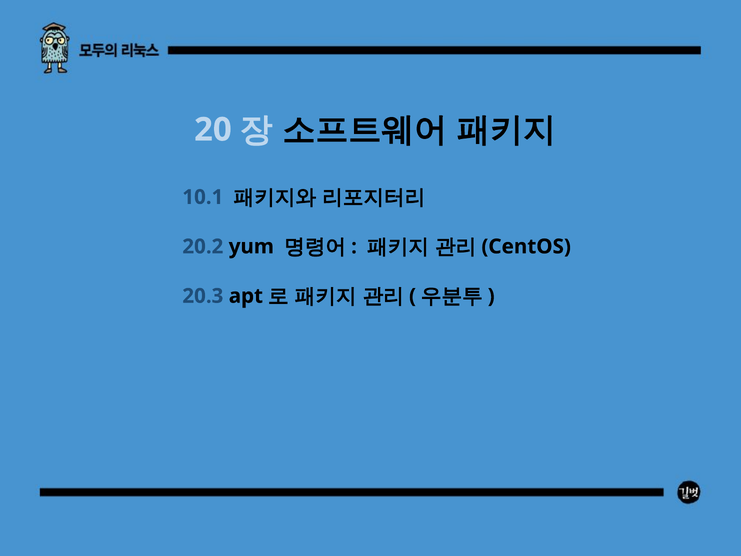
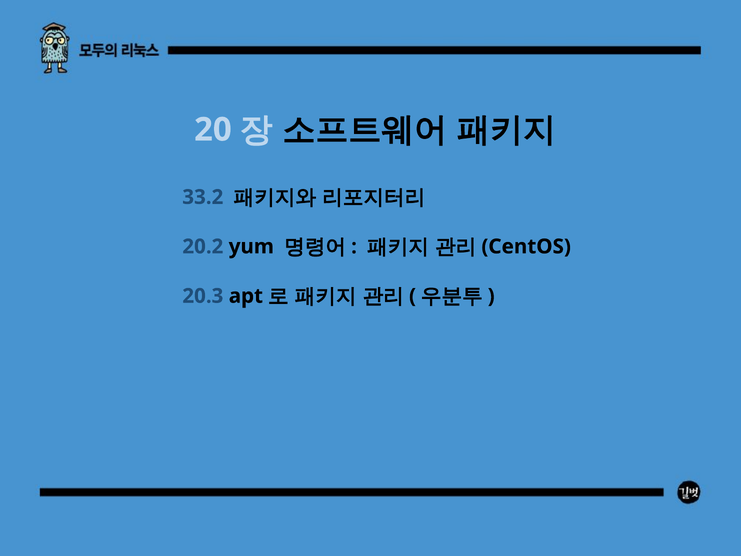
10.1: 10.1 -> 33.2 (203, 197)
